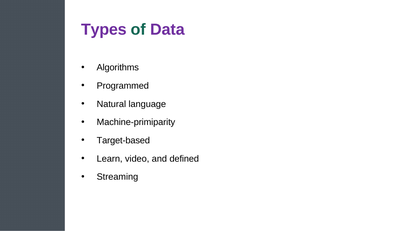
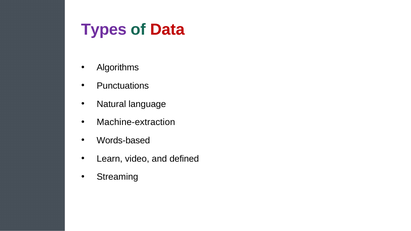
Data colour: purple -> red (167, 30)
Programmed: Programmed -> Punctuations (123, 86)
Machine-primiparity: Machine-primiparity -> Machine-extraction (136, 122)
Target-based: Target-based -> Words-based (123, 141)
